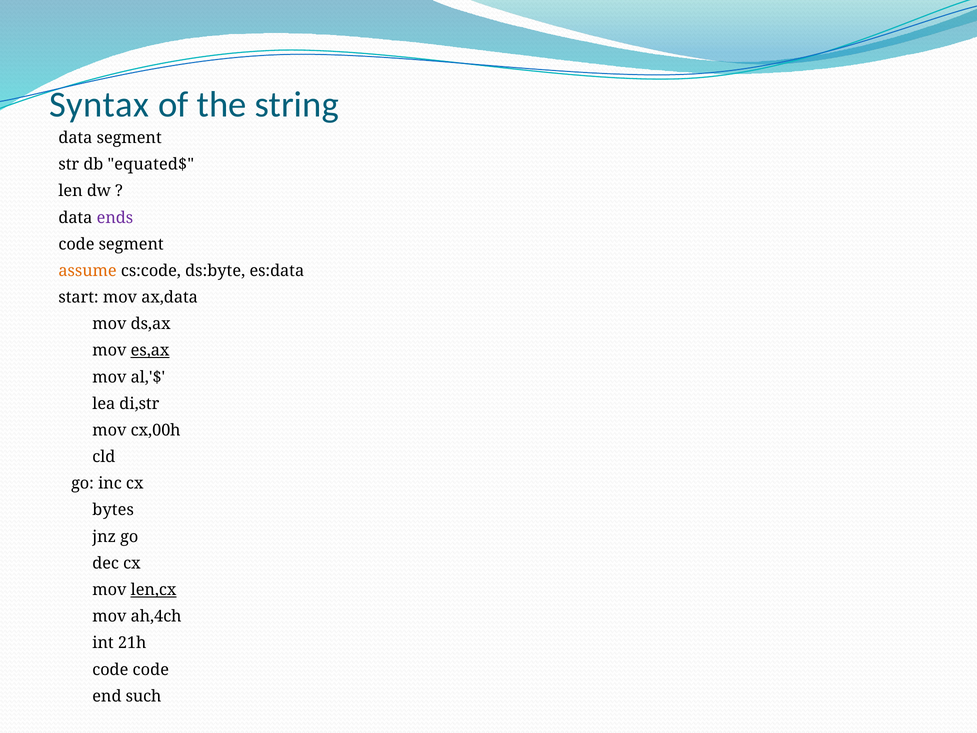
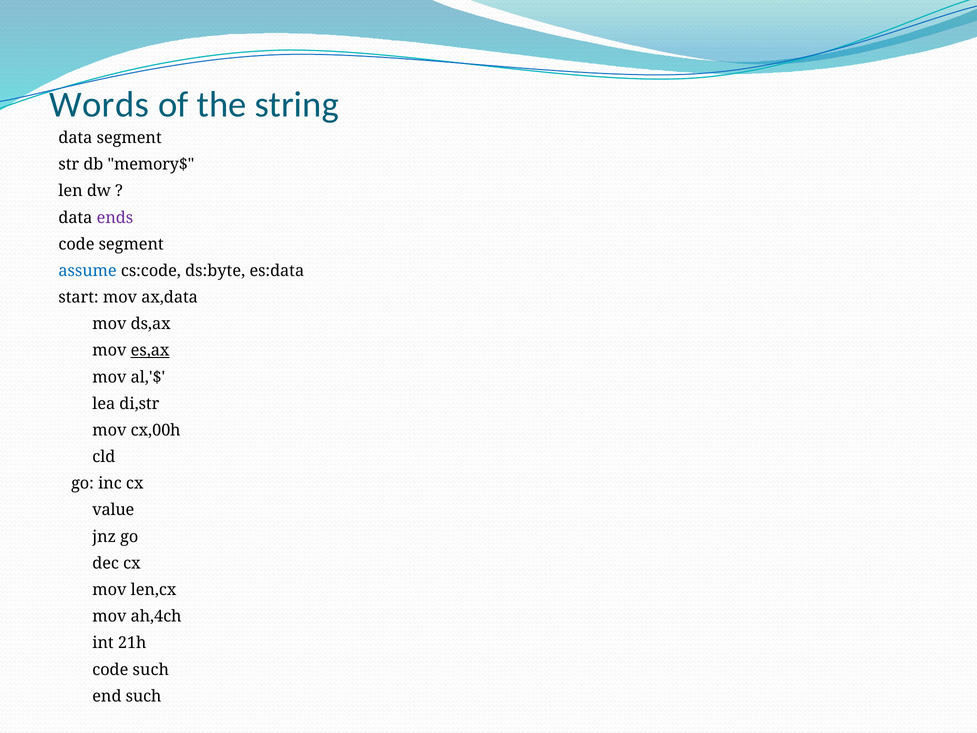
Syntax: Syntax -> Words (99, 105)
equated$: equated$ -> memory$ (151, 164)
assume colour: orange -> blue (88, 271)
bytes: bytes -> value (113, 510)
len,cx underline: present -> none (154, 590)
code code: code -> such (151, 669)
